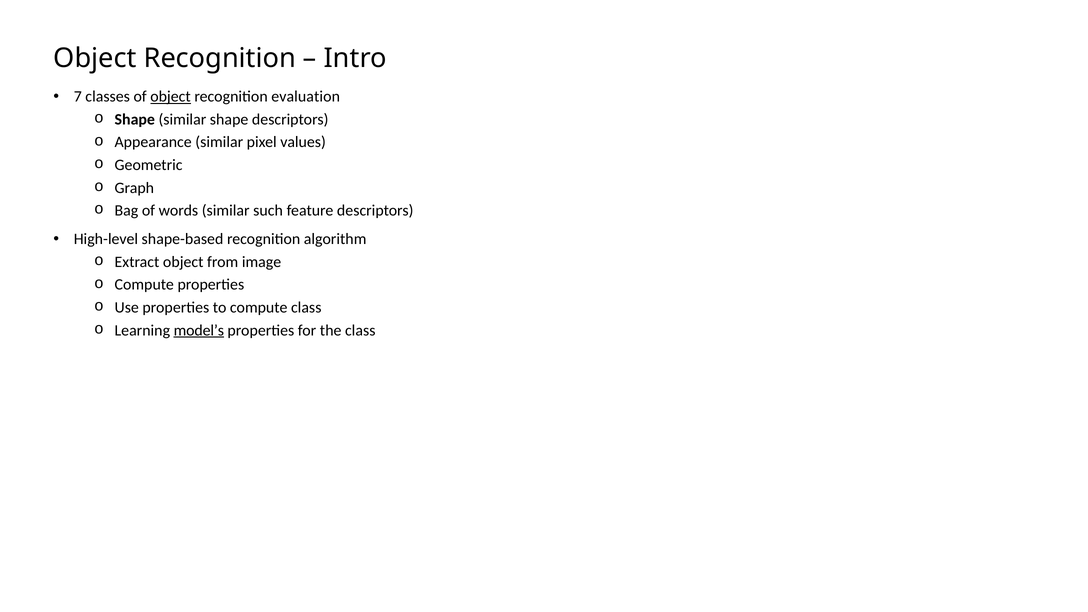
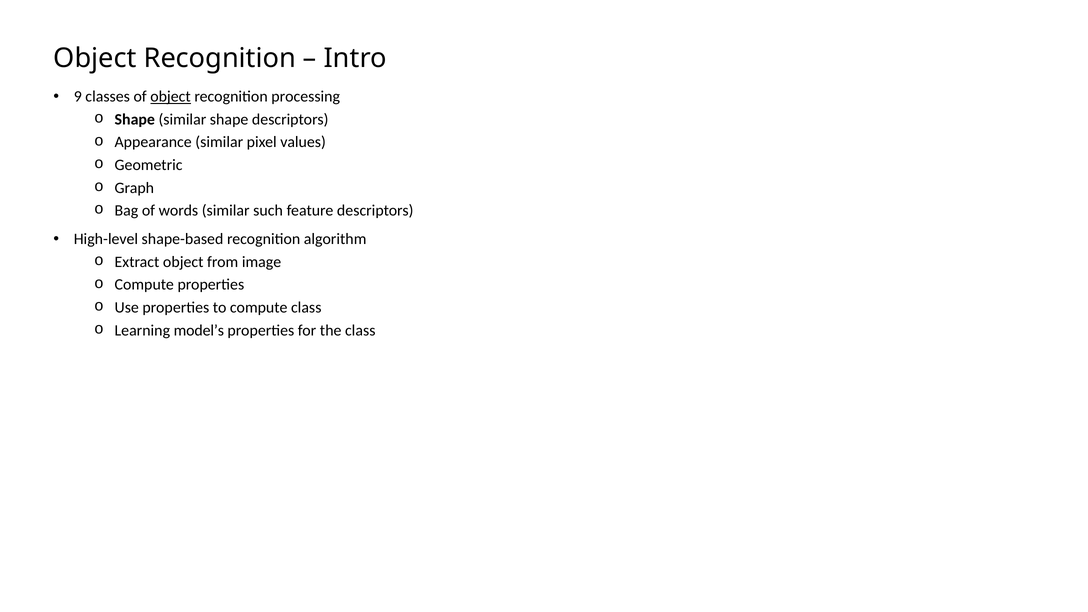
7: 7 -> 9 (78, 97)
evaluation: evaluation -> processing (306, 97)
model’s underline: present -> none (199, 330)
